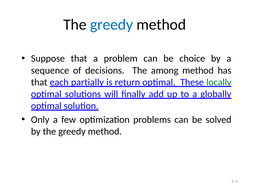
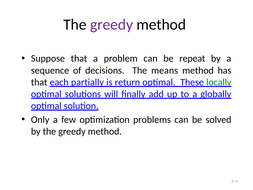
greedy colour: blue -> purple (112, 24)
choice: choice -> repeat (192, 58)
among: among -> means (165, 70)
